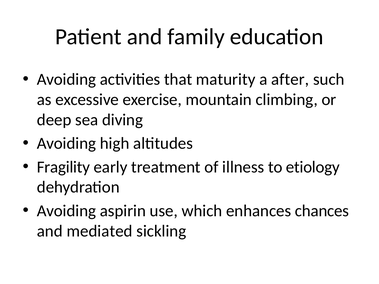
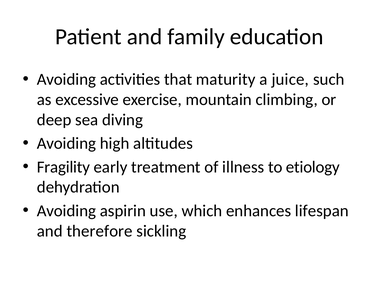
after: after -> juice (290, 80)
chances: chances -> lifespan (322, 211)
mediated: mediated -> therefore (100, 231)
